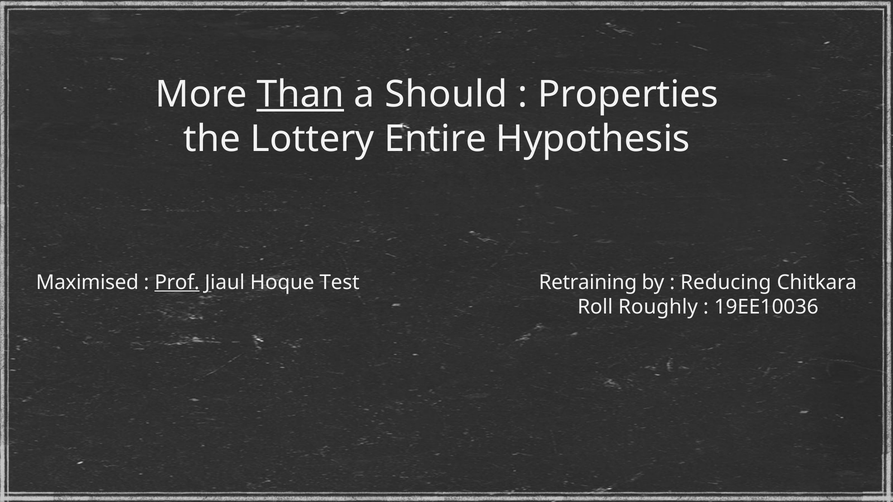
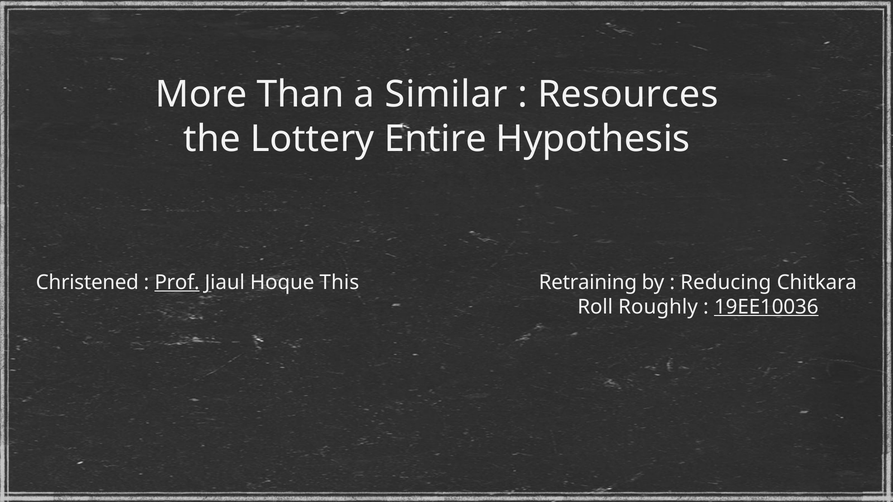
Than underline: present -> none (300, 94)
Should: Should -> Similar (446, 94)
Properties: Properties -> Resources (628, 94)
Maximised: Maximised -> Christened (87, 283)
Test: Test -> This (339, 283)
19EE10036 underline: none -> present (766, 307)
